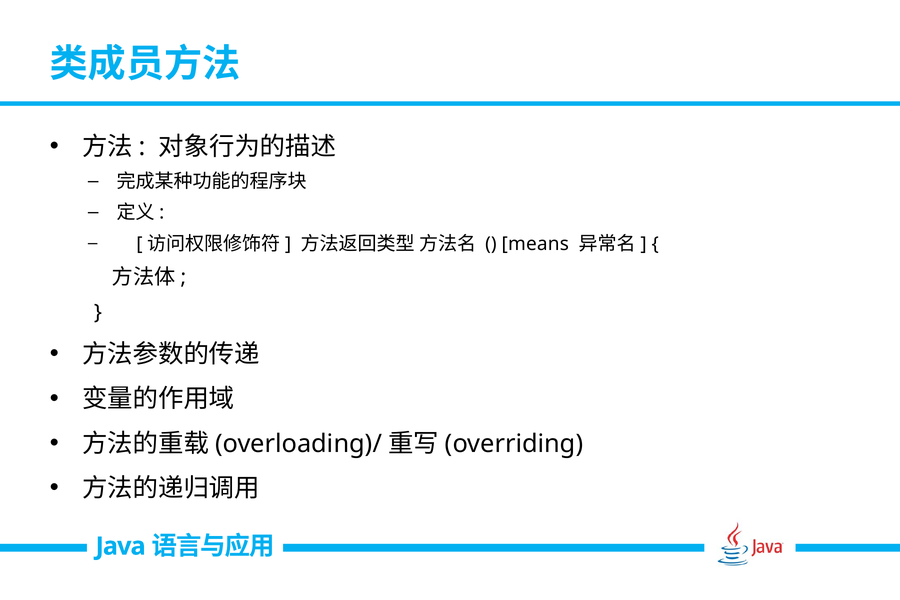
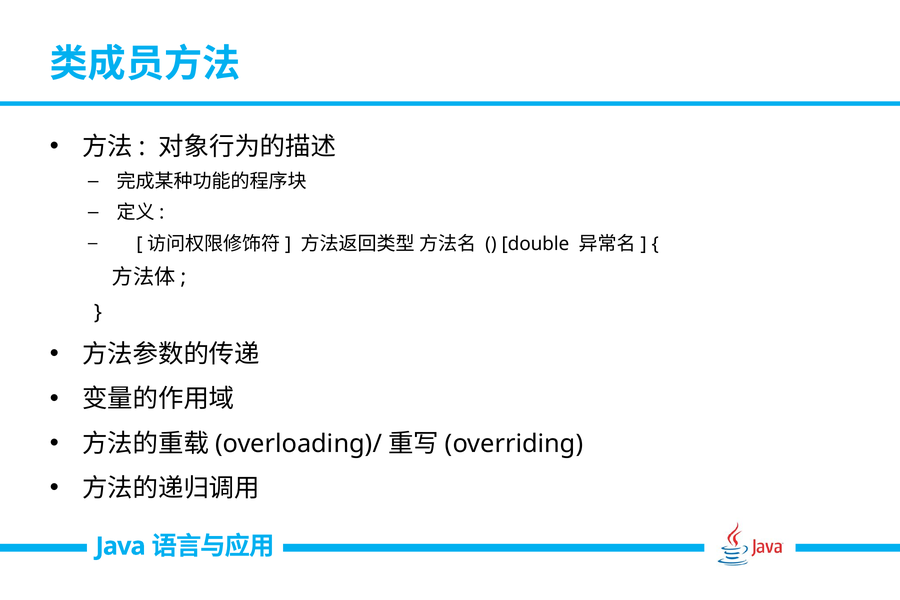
means: means -> double (535, 244)
